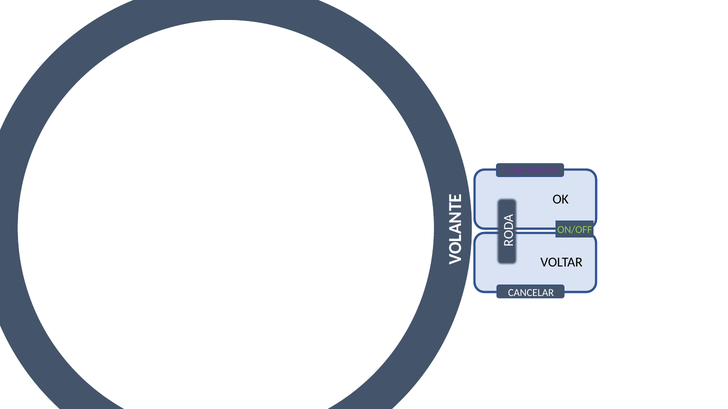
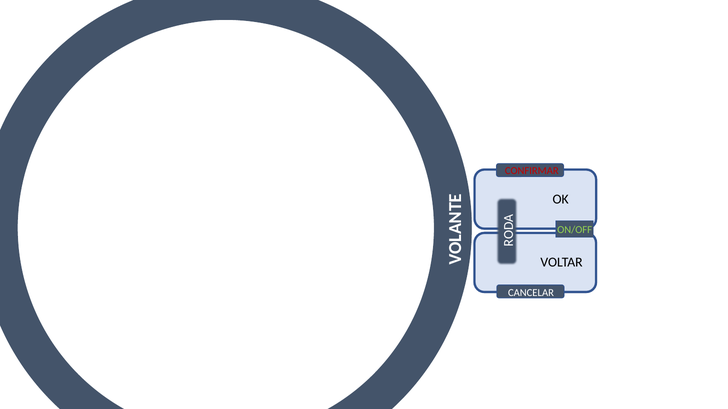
CONFIRMAR colour: purple -> red (532, 171)
